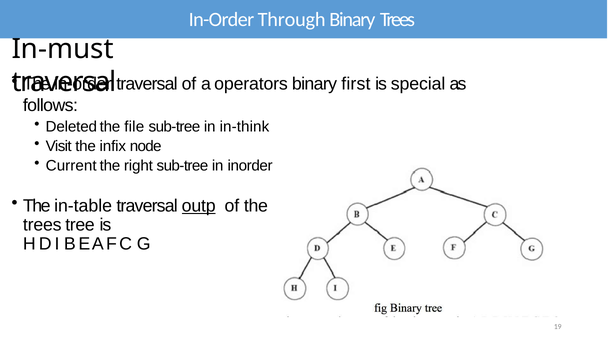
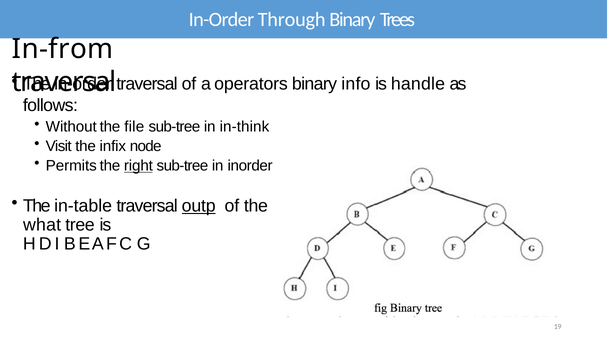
In-must: In-must -> In-from (63, 49)
first: first -> info (356, 84)
special: special -> handle (418, 84)
Deleted: Deleted -> Without (71, 127)
Current: Current -> Permits (71, 166)
right underline: none -> present (138, 166)
trees: trees -> what (42, 225)
